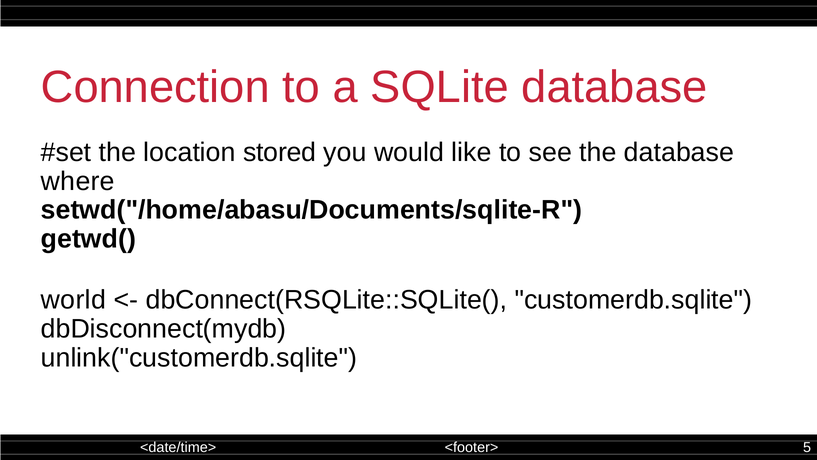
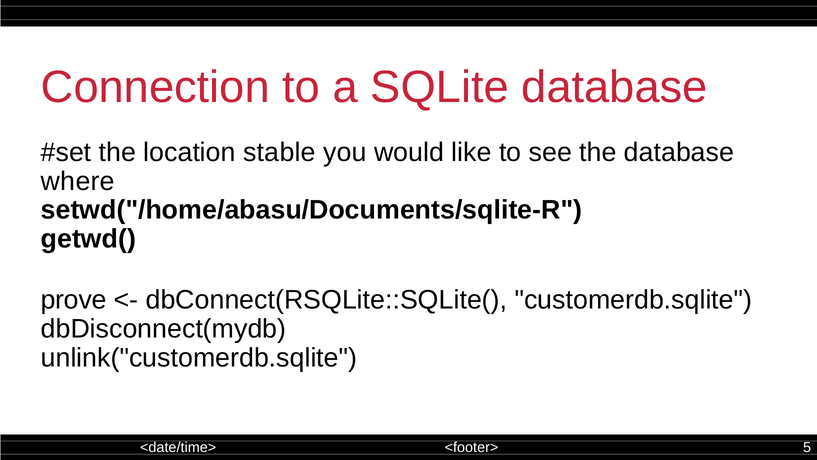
stored: stored -> stable (279, 152)
world: world -> prove (74, 300)
